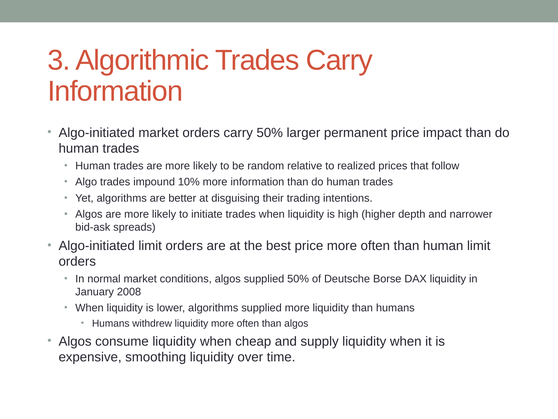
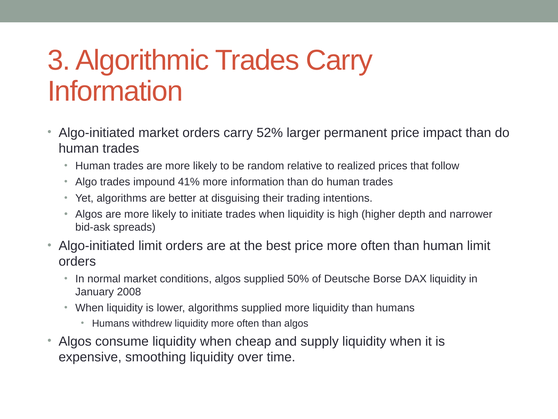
carry 50%: 50% -> 52% (270, 133)
10%: 10% -> 41% (189, 182)
